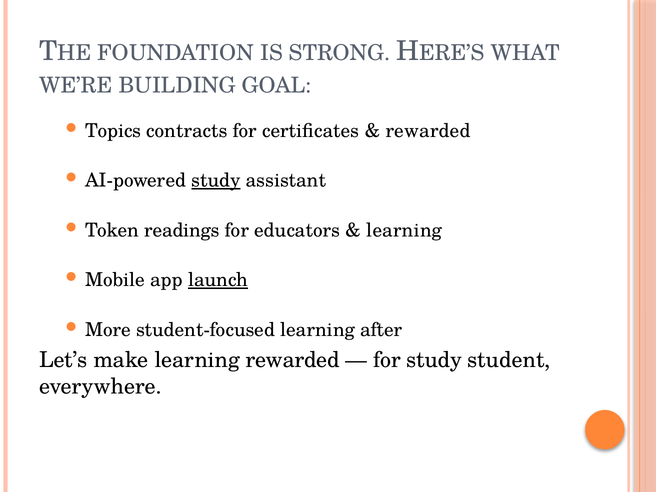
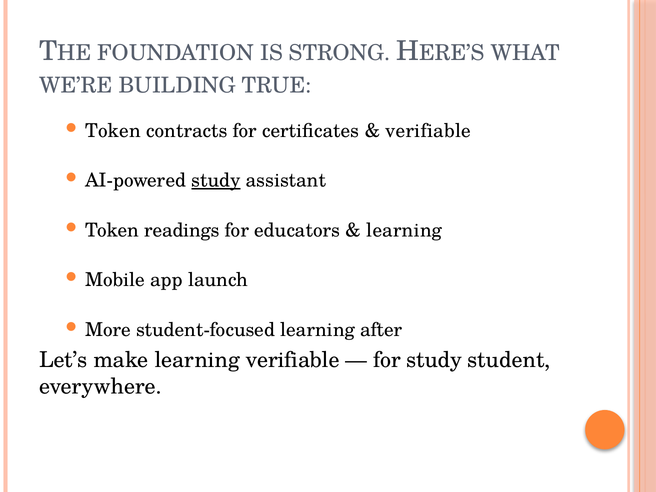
GOAL: GOAL -> TRUE (276, 86)
Topics: Topics -> Token (113, 131)
rewarded: rewarded -> verifiable (428, 131)
launch underline: present -> none (218, 280)
learning rewarded: rewarded -> verifiable (293, 360)
